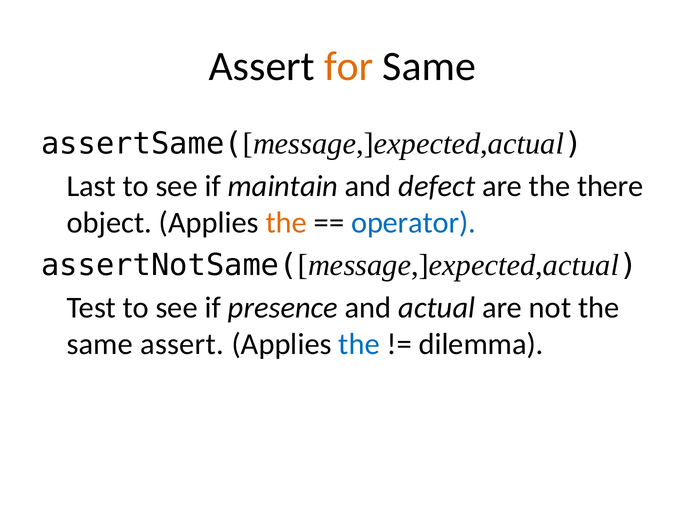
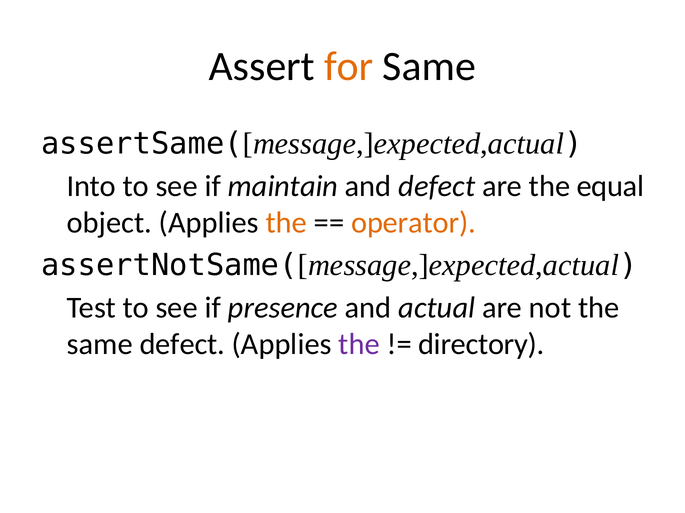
Last: Last -> Into (91, 186)
there: there -> equal (610, 186)
operator colour: blue -> orange (414, 223)
same assert: assert -> defect (182, 345)
the colour: blue -> purple (359, 345)
dilemma: dilemma -> directory (481, 345)
